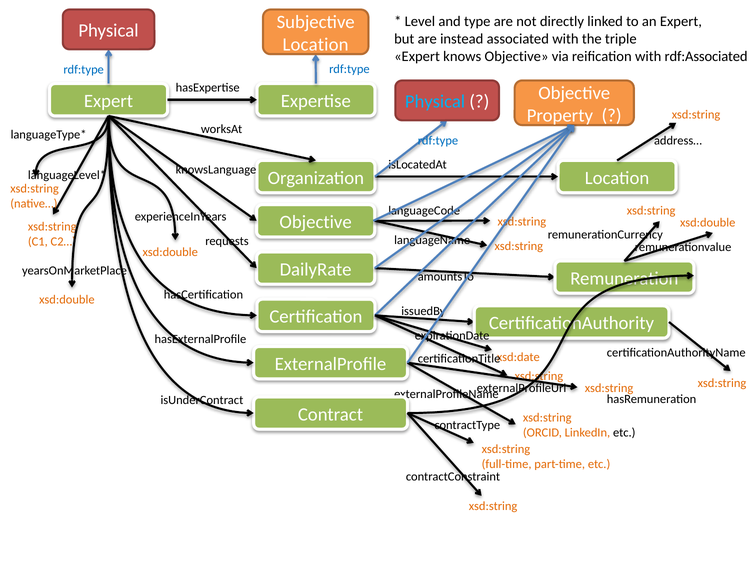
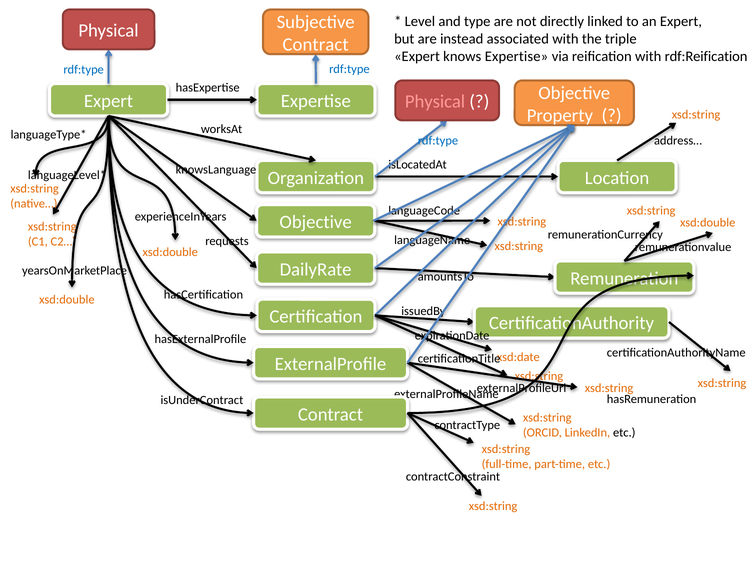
Location: Location -> Contract (316, 44)
knows Objective: Objective -> Expertise (516, 56)
rdf:Associated: rdf:Associated -> rdf:Reification (706, 56)
Physical colour: light blue -> pink (435, 102)
